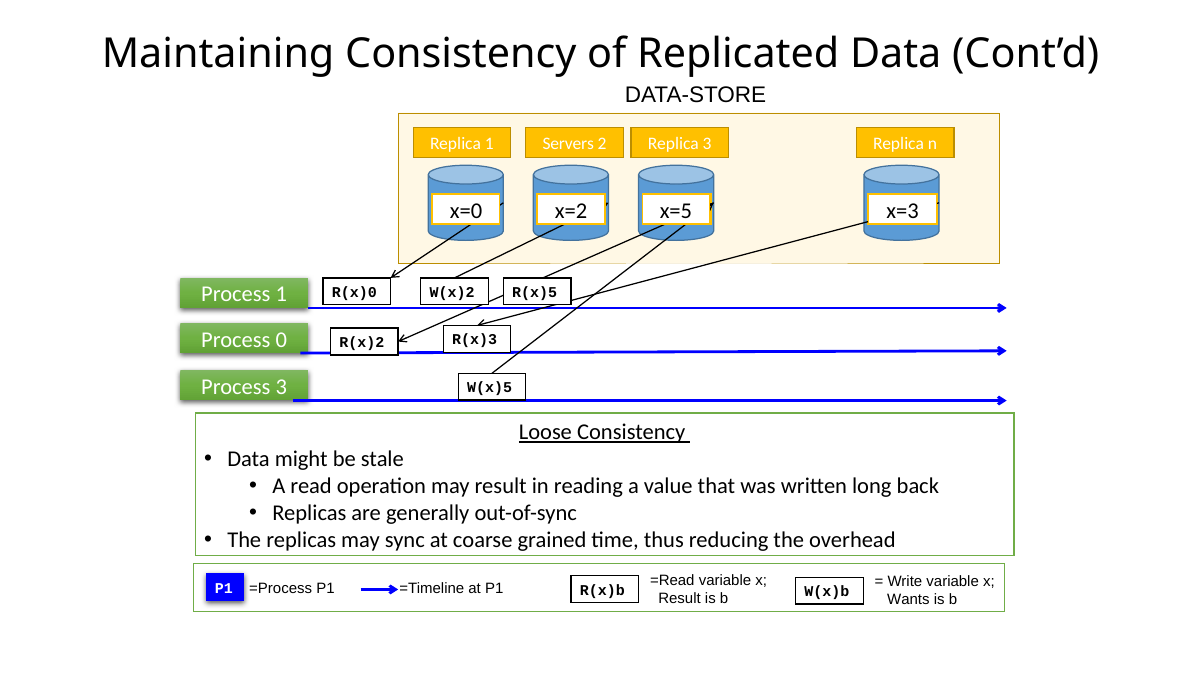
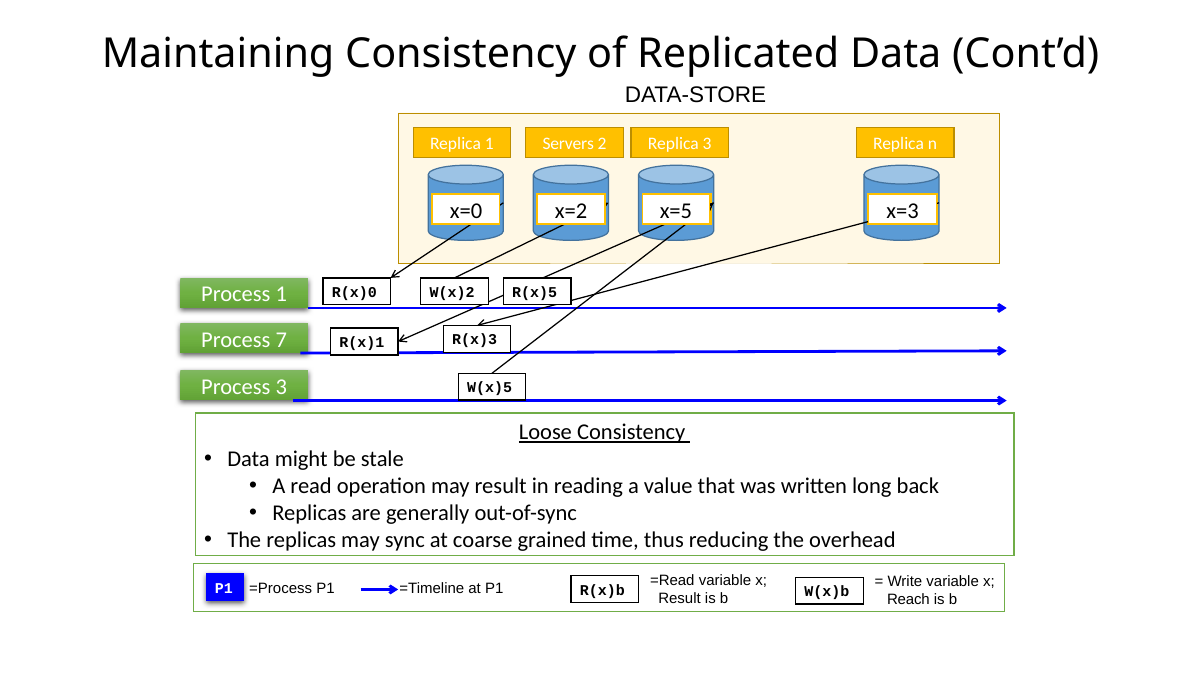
0: 0 -> 7 (281, 340)
R(x)2: R(x)2 -> R(x)1 (362, 343)
Wants: Wants -> Reach (908, 600)
